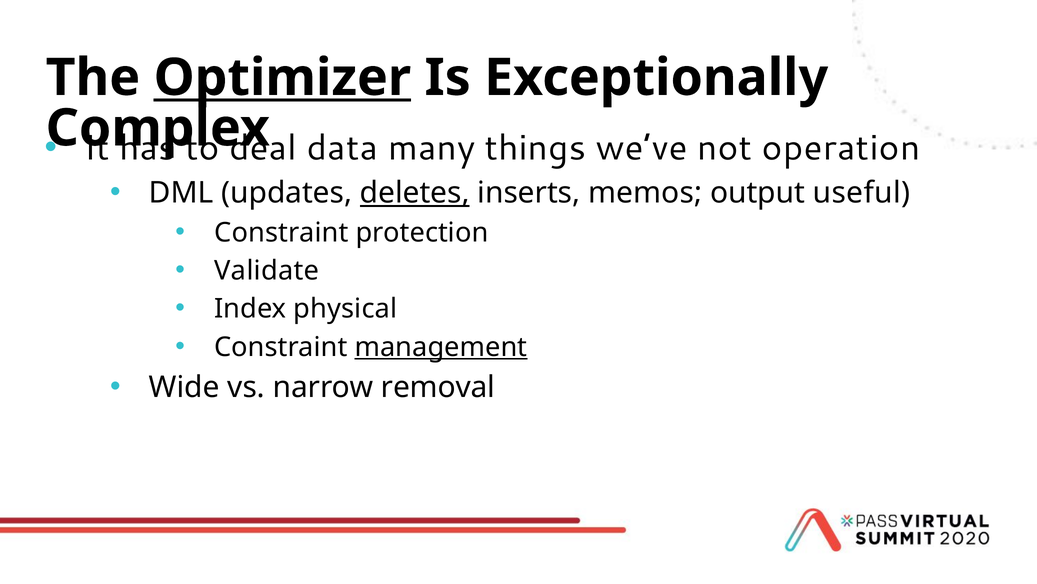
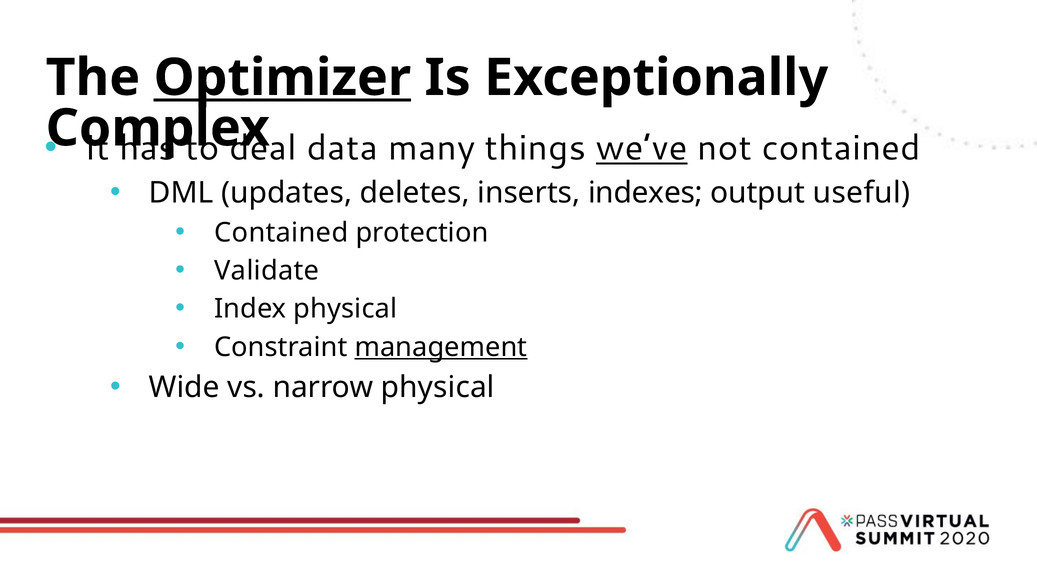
we’ve underline: none -> present (642, 148)
not operation: operation -> contained (841, 148)
deletes underline: present -> none (415, 193)
memos: memos -> indexes (645, 193)
Constraint: Constraint -> Contained (281, 232)
narrow removal: removal -> physical (438, 387)
